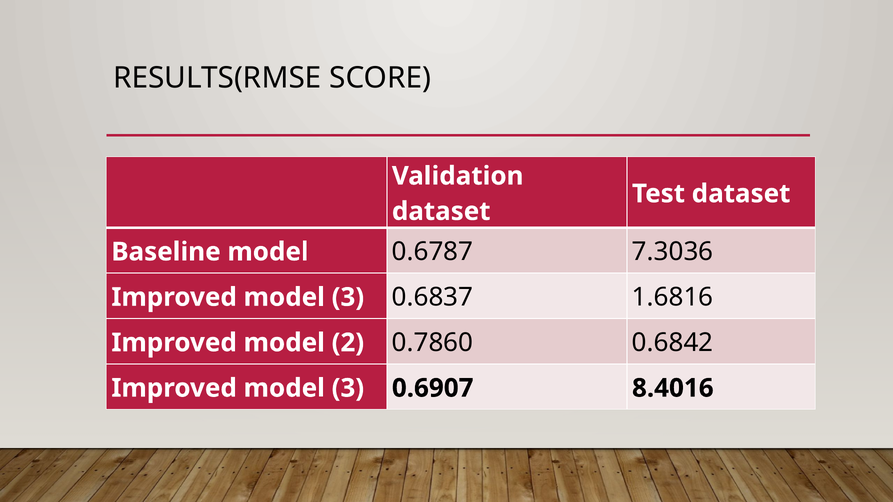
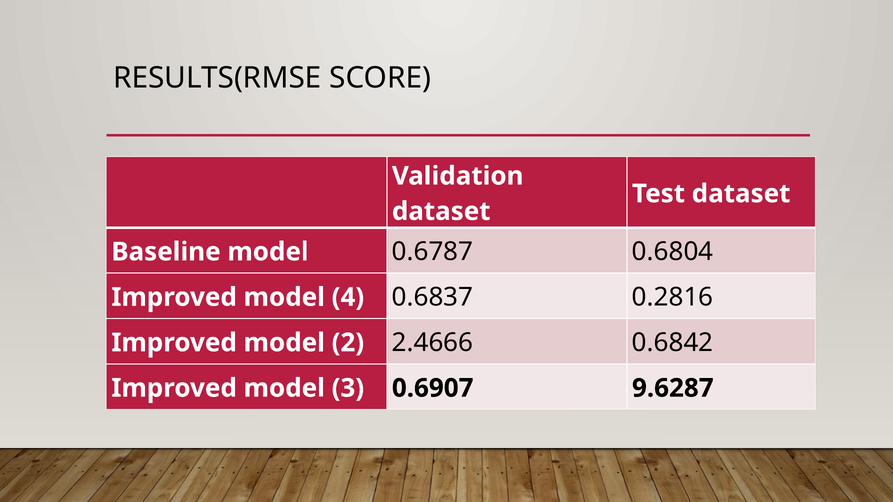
7.3036: 7.3036 -> 0.6804 (673, 252)
3: 3 -> 4 (348, 297)
1.6816: 1.6816 -> 0.2816 (673, 297)
0.7860: 0.7860 -> 2.4666 (433, 343)
8.4016: 8.4016 -> 9.6287 (673, 388)
